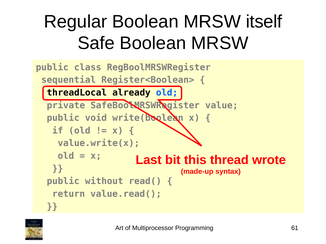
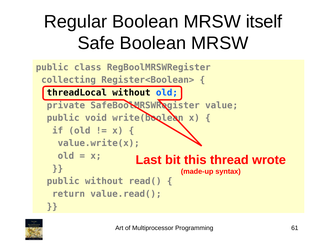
sequential: sequential -> collecting (69, 80)
threadLocal already: already -> without (131, 93)
